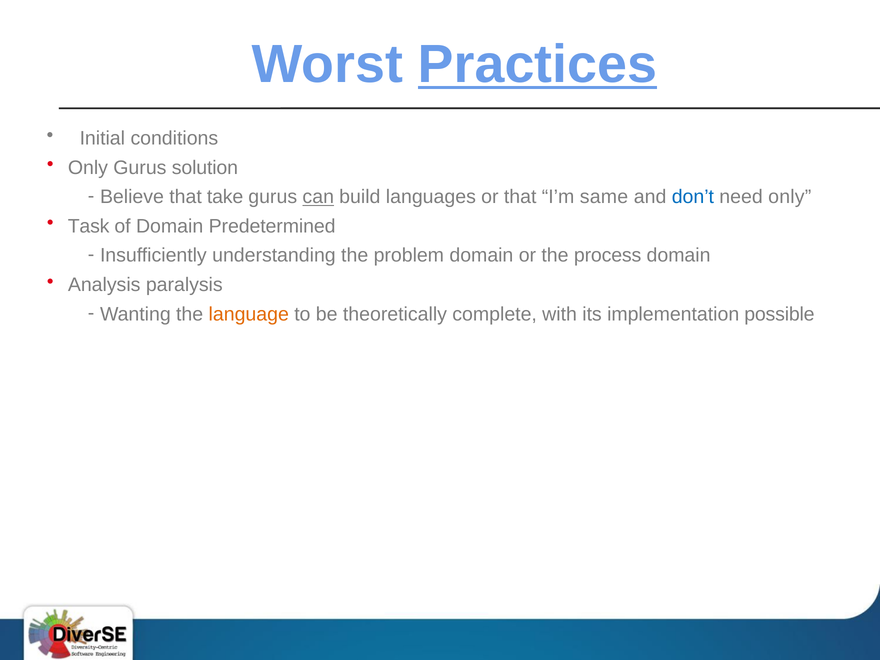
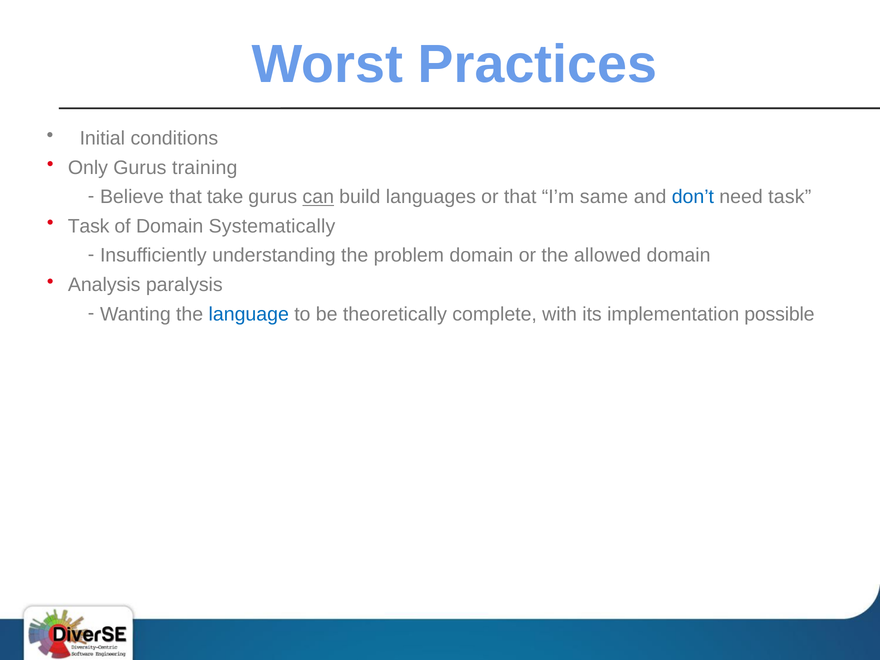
Practices underline: present -> none (537, 64)
solution: solution -> training (205, 168)
need only: only -> task (790, 197)
Predetermined: Predetermined -> Systematically (272, 226)
process: process -> allowed (607, 256)
language colour: orange -> blue (249, 314)
